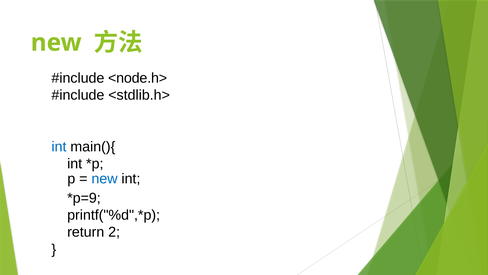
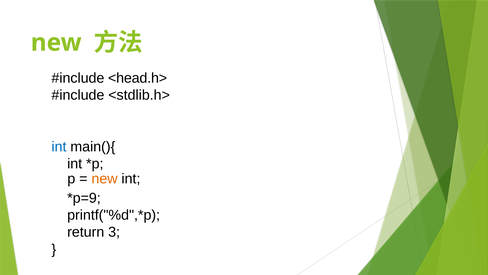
<node.h>: <node.h> -> <head.h> (138, 78)
new colour: blue -> orange (105, 178)
2: 2 -> 3 (114, 232)
